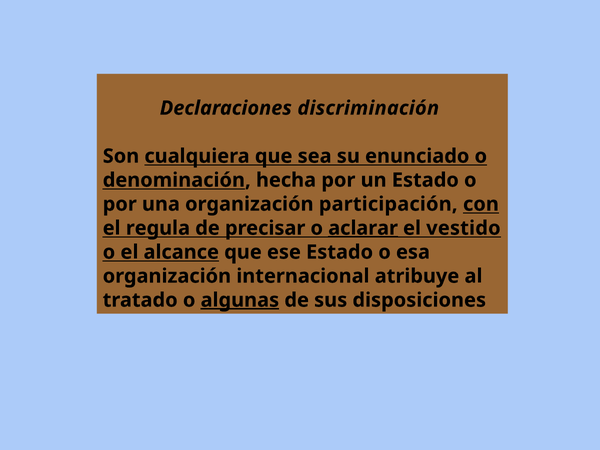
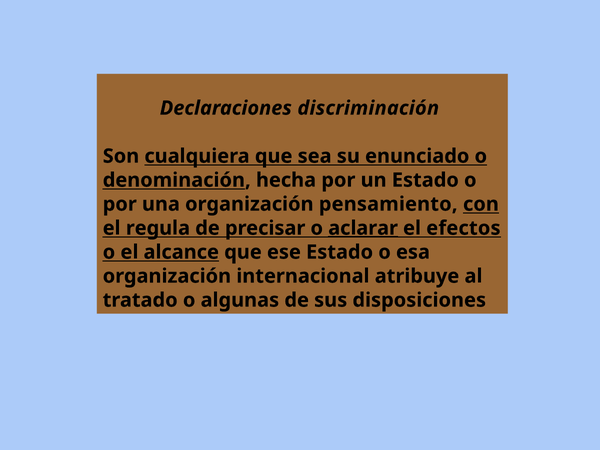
participación: participación -> pensamiento (388, 204)
vestido: vestido -> efectos (463, 228)
algunas underline: present -> none (240, 300)
